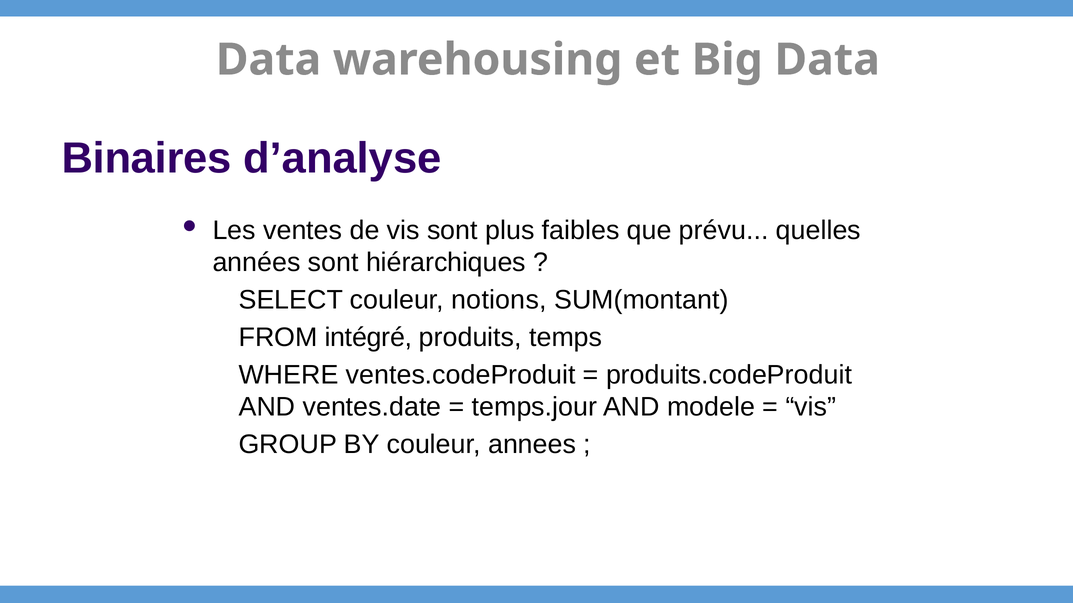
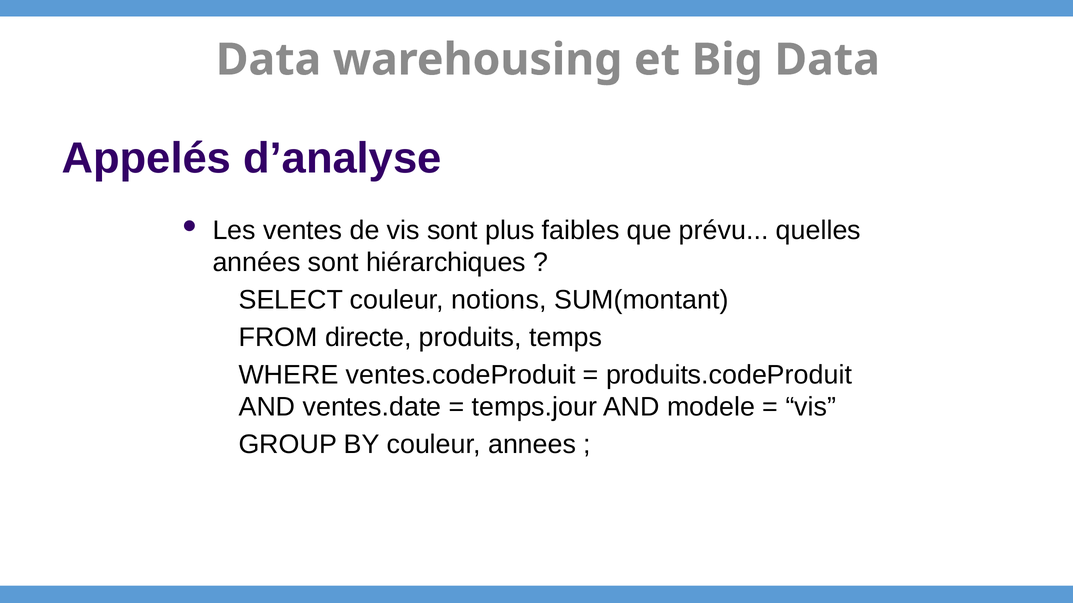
Binaires: Binaires -> Appelés (146, 159)
intégré: intégré -> directe (368, 338)
